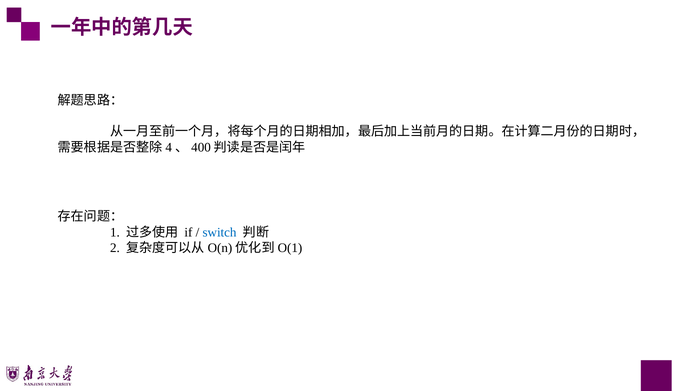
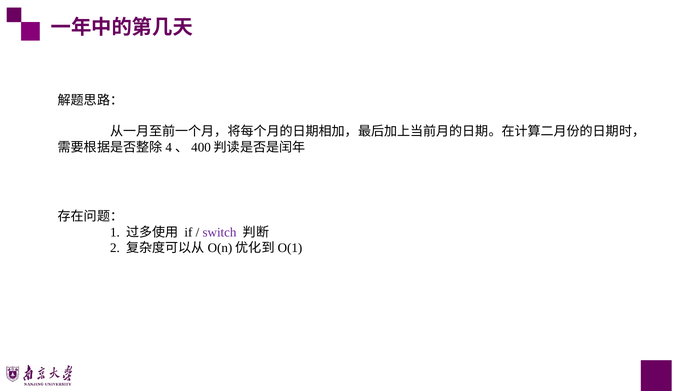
switch colour: blue -> purple (220, 233)
